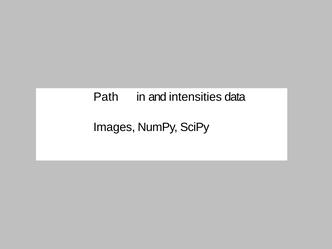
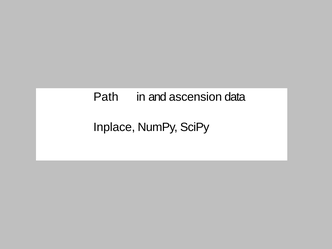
intensities: intensities -> ascension (195, 97)
Images: Images -> Inplace (114, 127)
